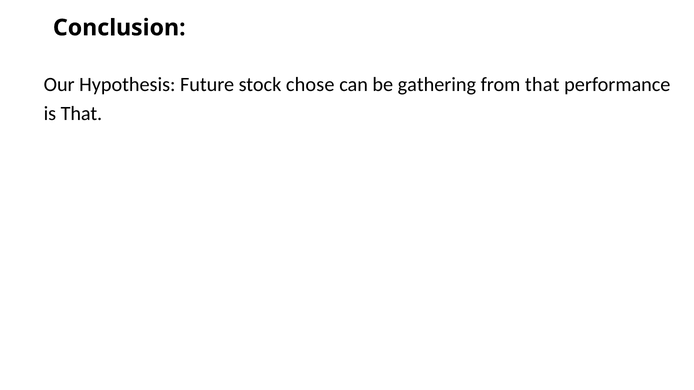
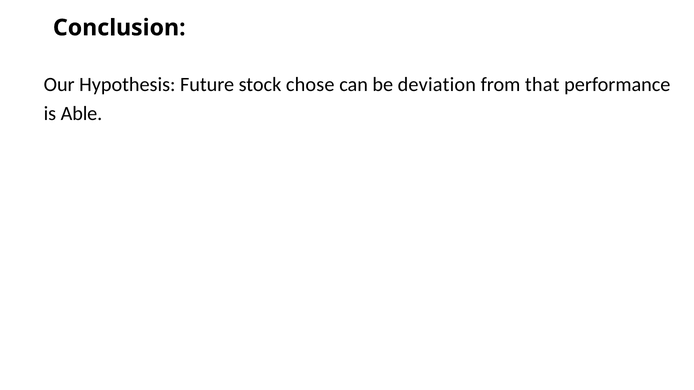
gathering: gathering -> deviation (437, 85)
is That: That -> Able (81, 114)
